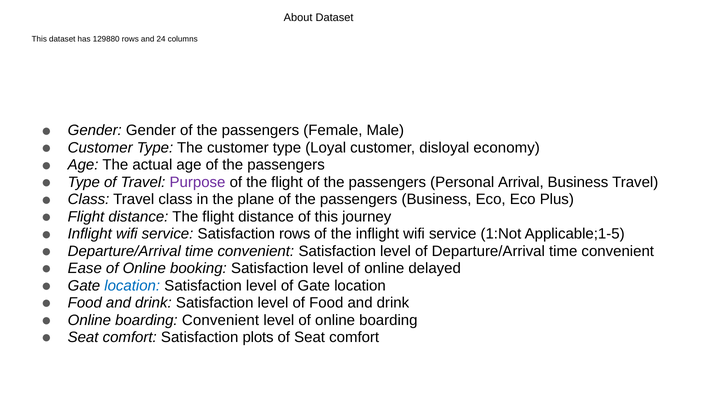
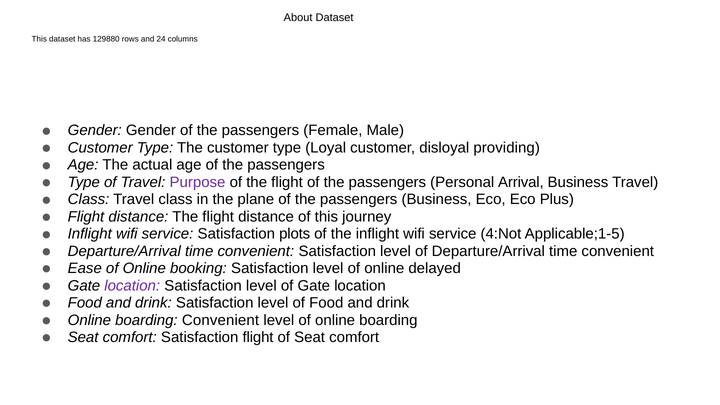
economy: economy -> providing (507, 148)
Satisfaction rows: rows -> plots (295, 234)
1:Not: 1:Not -> 4:Not (501, 234)
location colour: blue -> purple (132, 286)
Satisfaction plots: plots -> flight (258, 337)
